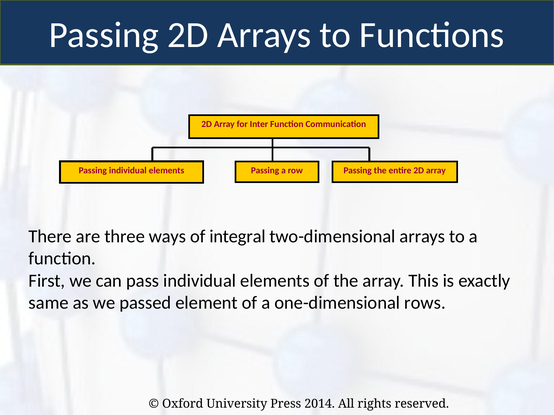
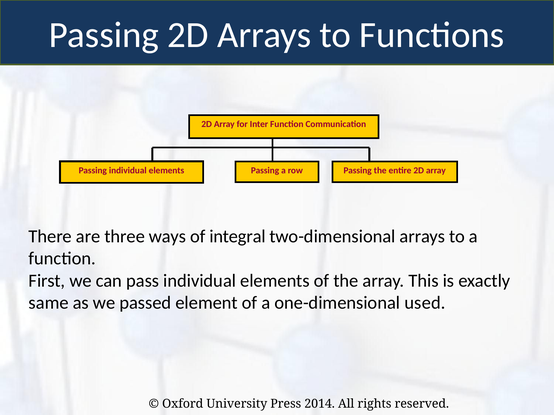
rows: rows -> used (425, 303)
